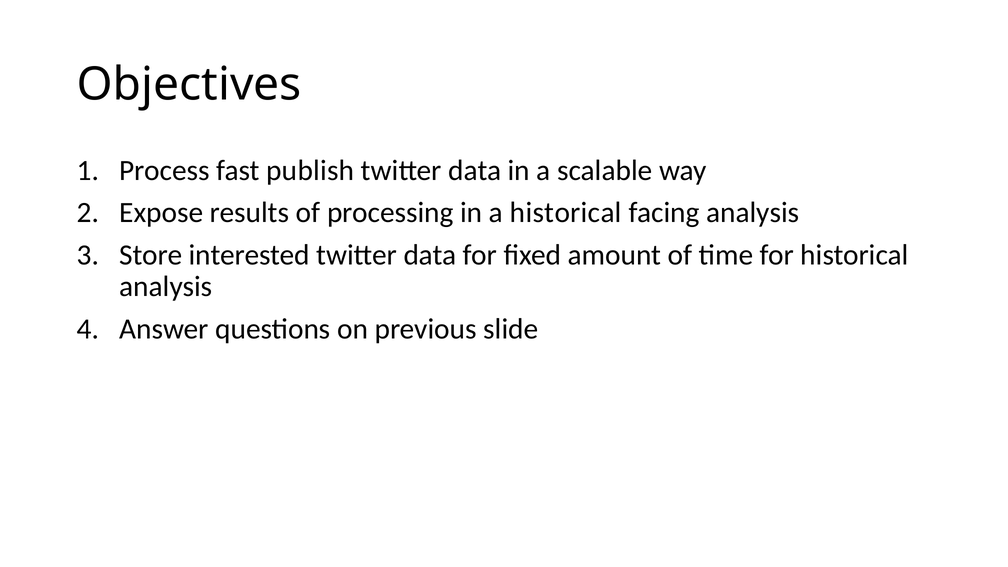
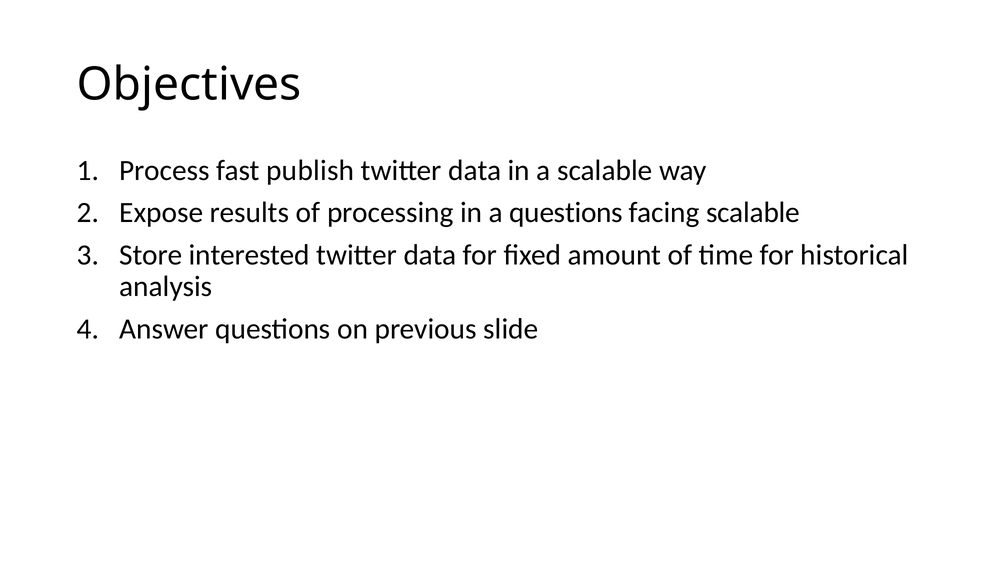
a historical: historical -> questions (566, 213)
facing analysis: analysis -> scalable (753, 213)
